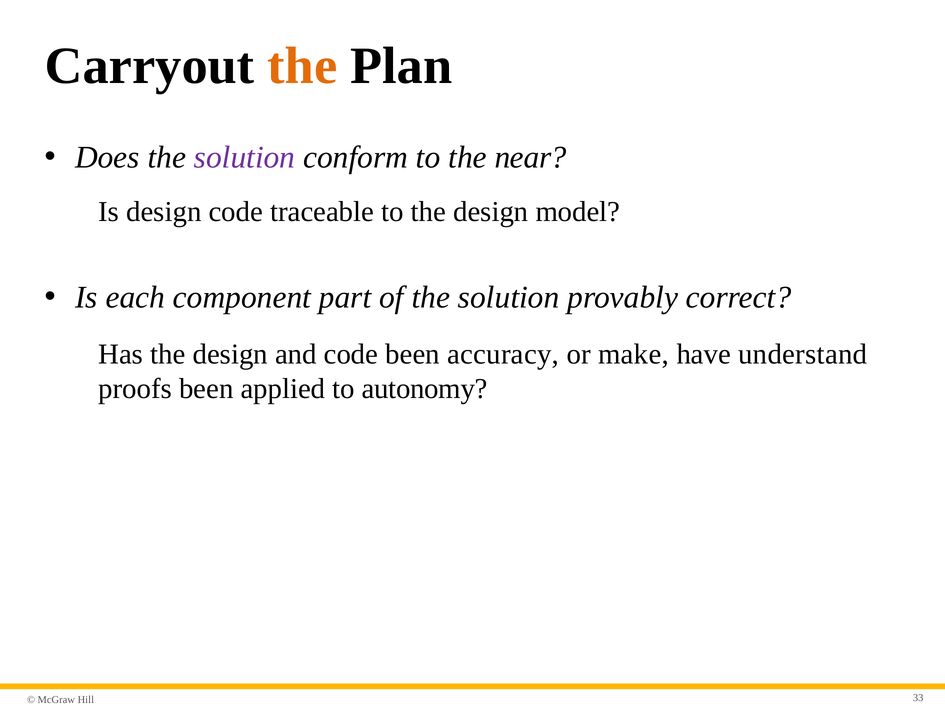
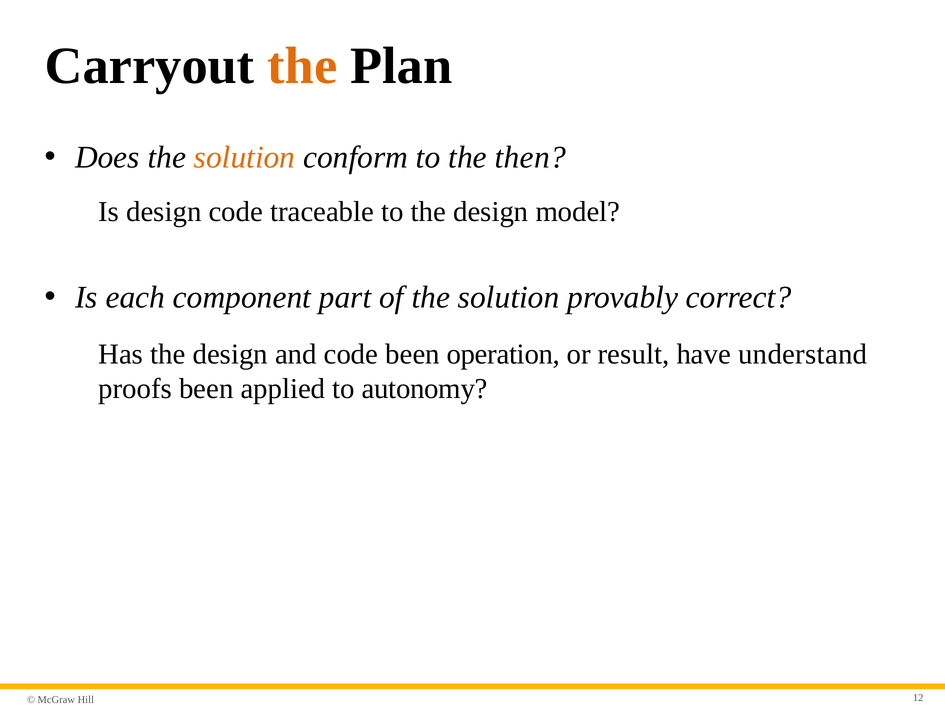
solution colour: purple -> orange (245, 158)
near: near -> then (530, 158)
accuracy: accuracy -> operation (503, 355)
make: make -> result (634, 355)
33: 33 -> 12 (918, 699)
